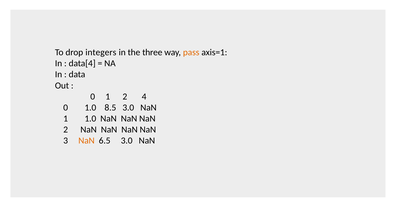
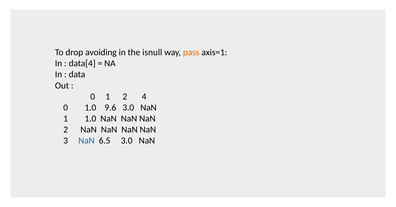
integers: integers -> avoiding (101, 52)
three: three -> isnull (152, 52)
8.5: 8.5 -> 9.6 (110, 108)
NaN colour: orange -> blue (86, 141)
